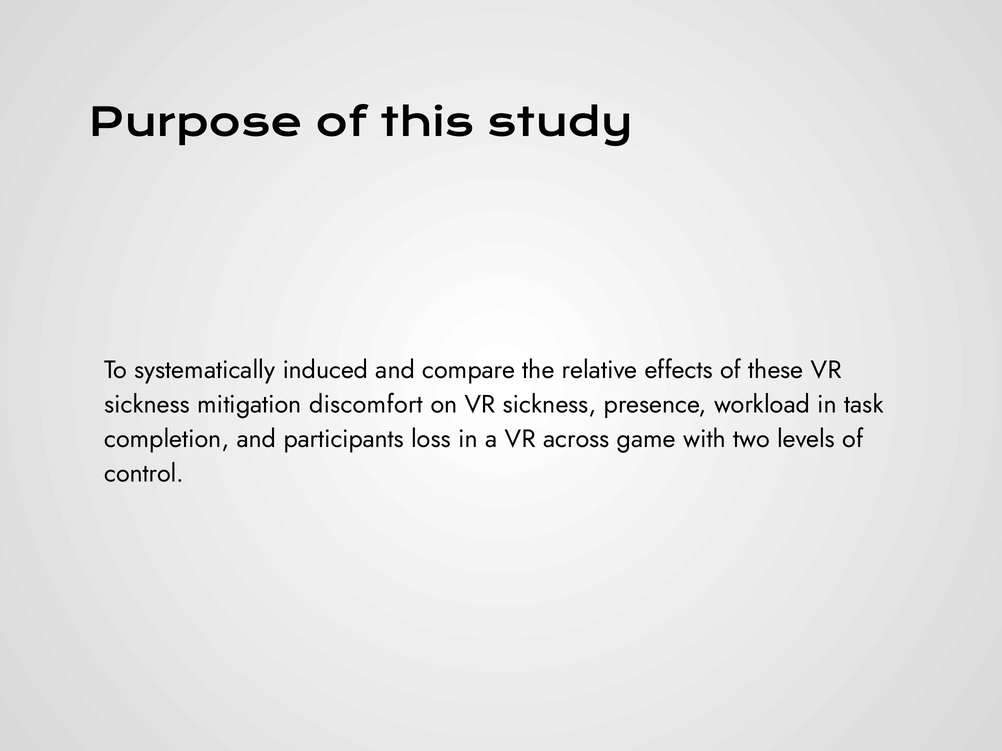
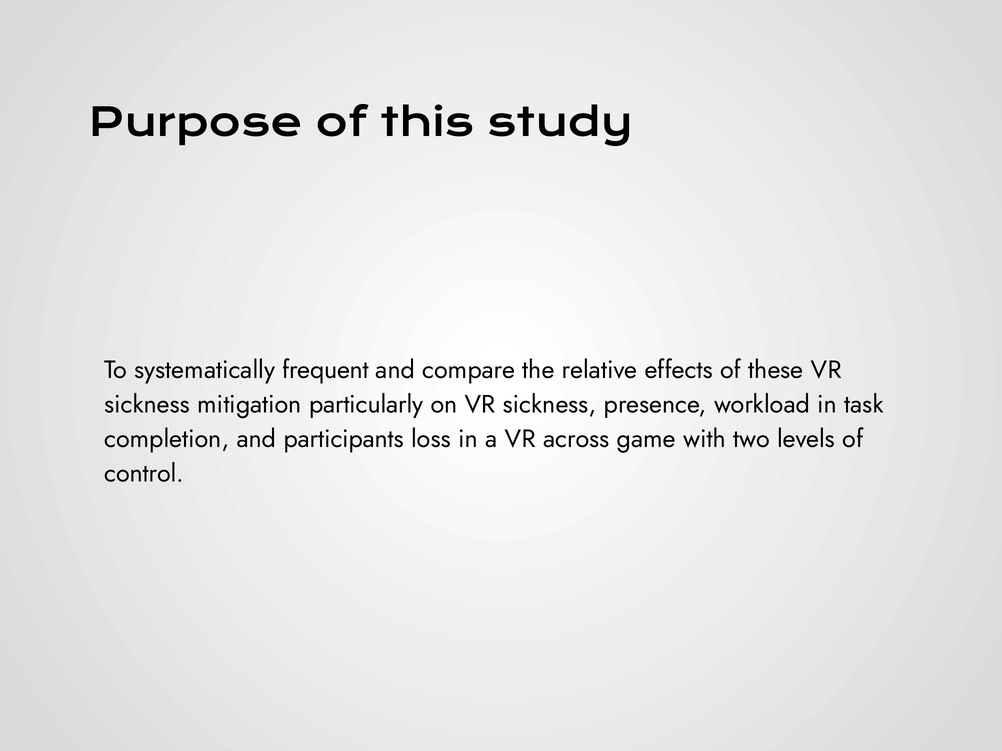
induced: induced -> frequent (325, 370)
discomfort: discomfort -> particularly (366, 405)
